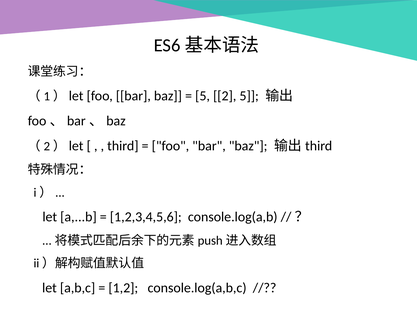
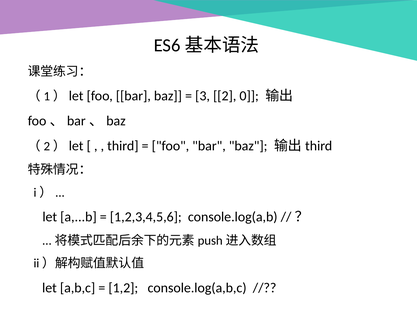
5: 5 -> 3 (203, 96)
2 5: 5 -> 0 (249, 96)
